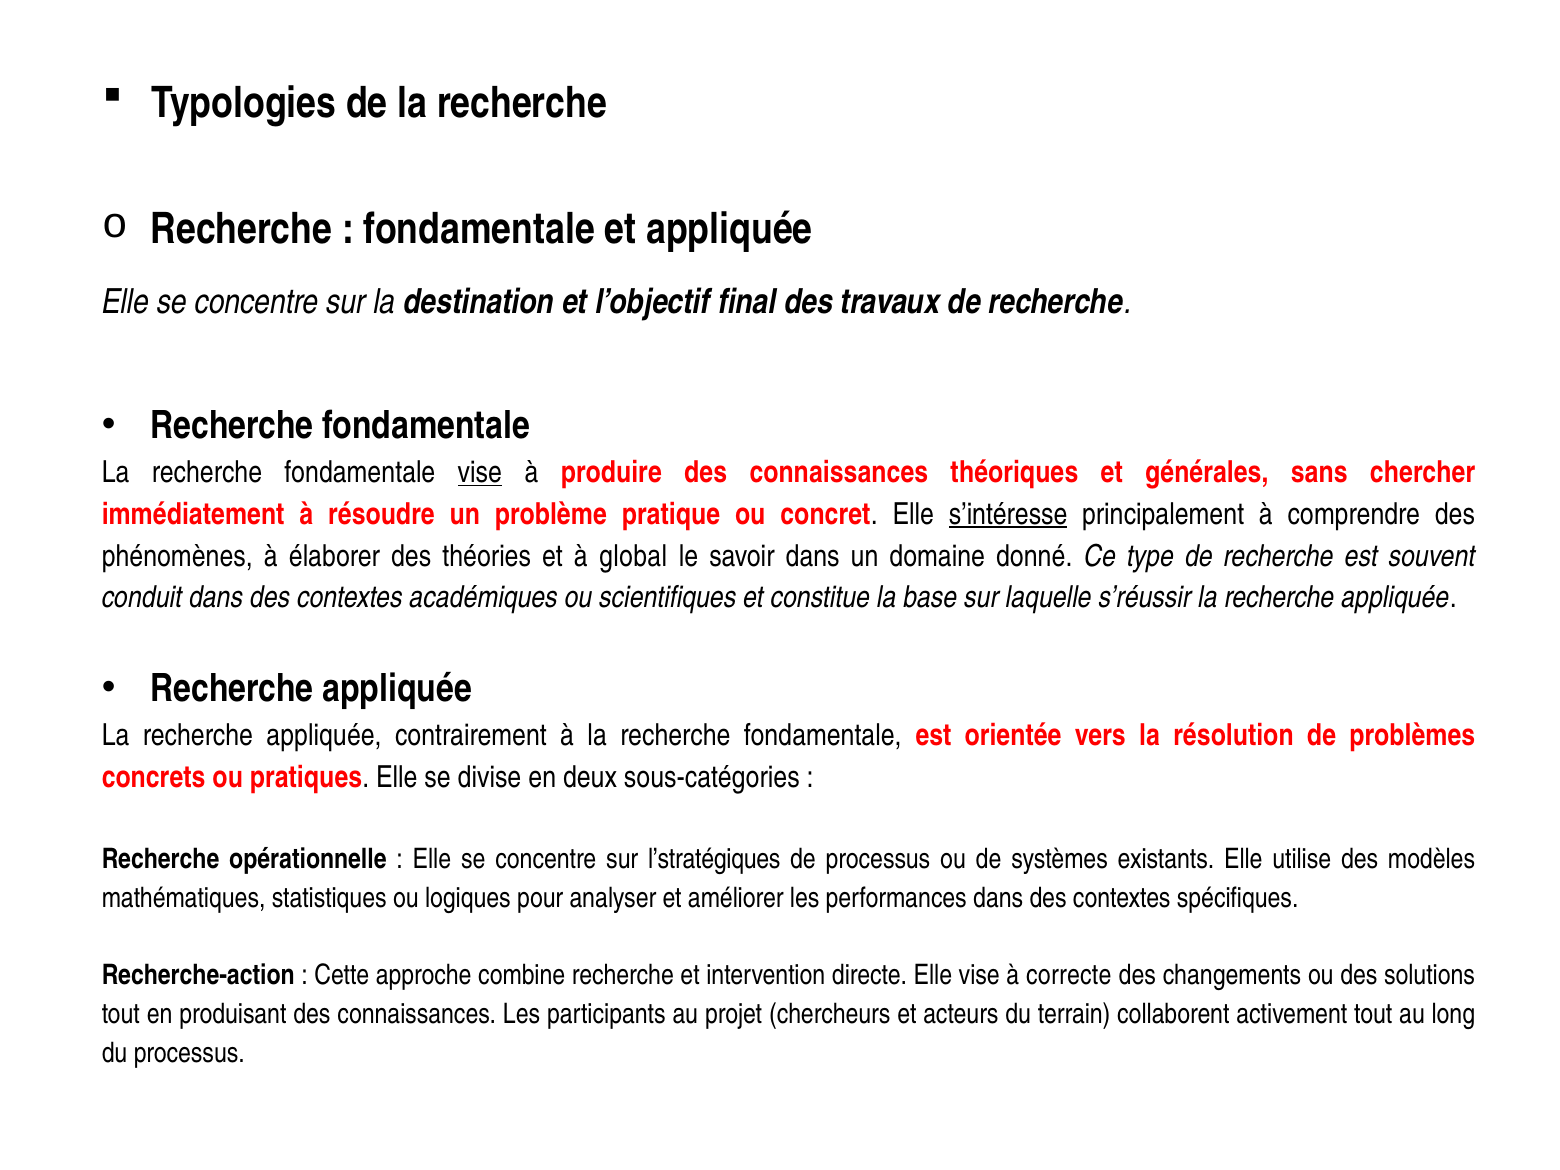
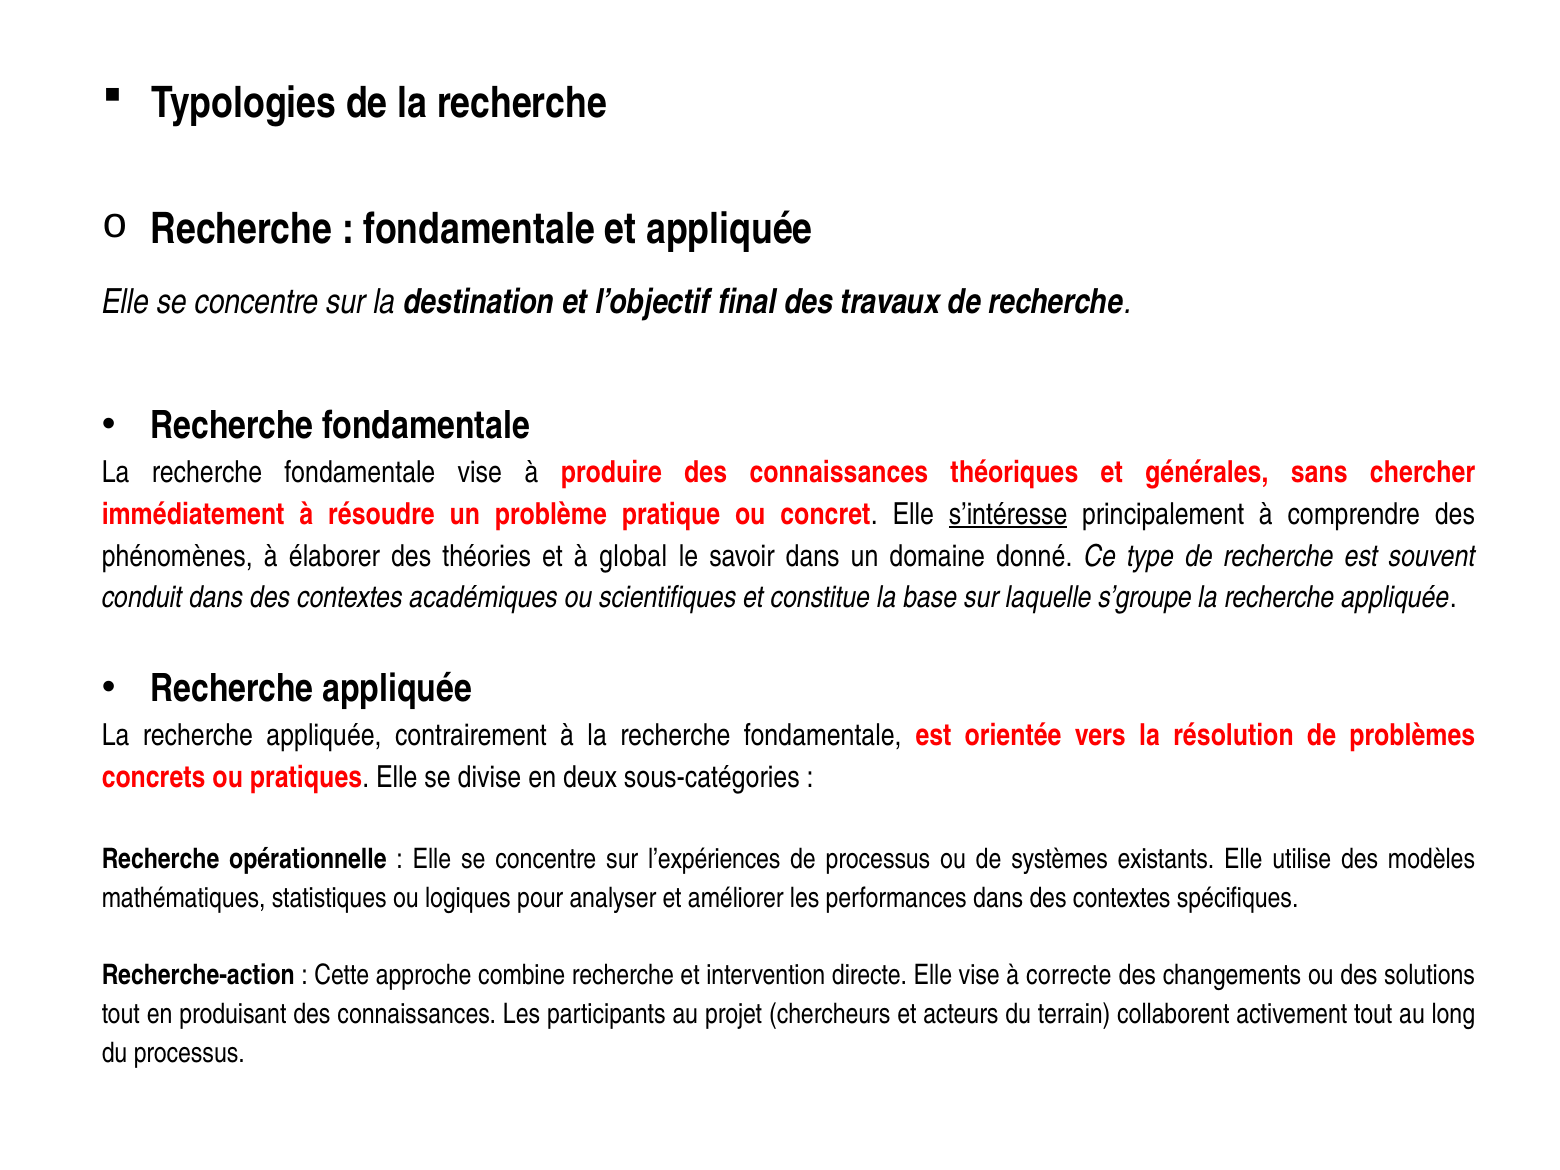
vise underline: present -> none (480, 472)
s’réussir: s’réussir -> s’groupe (1145, 598)
l’stratégiques: l’stratégiques -> l’expériences (714, 859)
